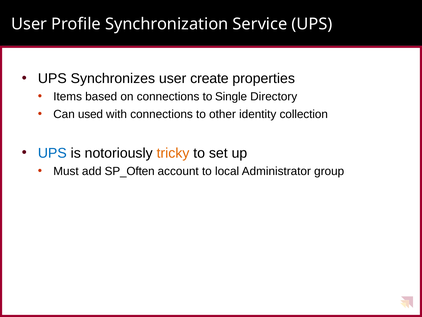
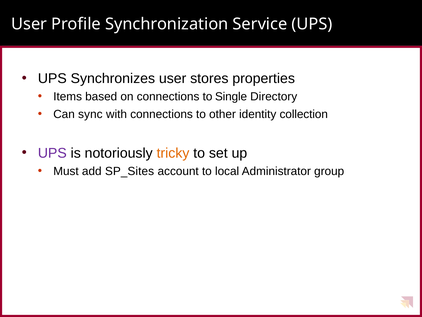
create: create -> stores (209, 78)
used: used -> sync (90, 114)
UPS colour: blue -> purple (52, 153)
SP_Often: SP_Often -> SP_Sites (130, 171)
